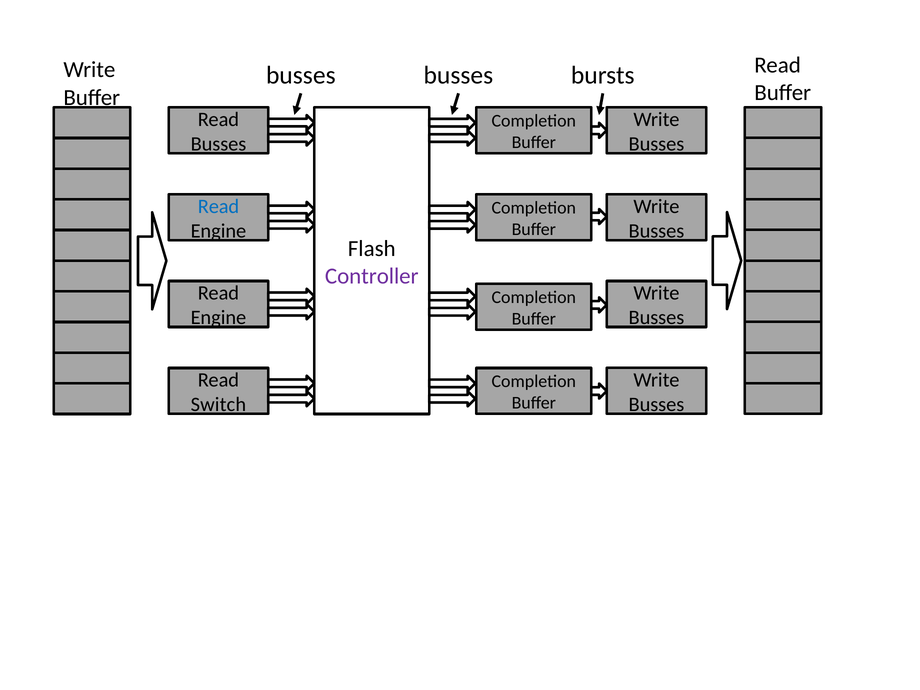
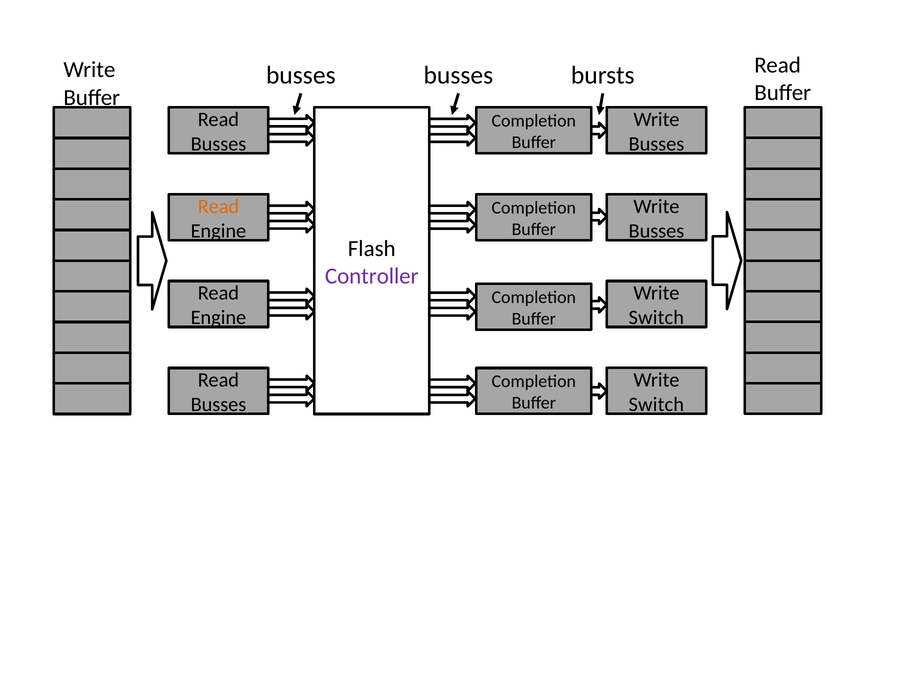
Read colour: blue -> orange (218, 206)
Busses: Busses -> Switch (656, 318)
Busses: Busses -> Switch (656, 405)
Switch: Switch -> Busses (218, 405)
